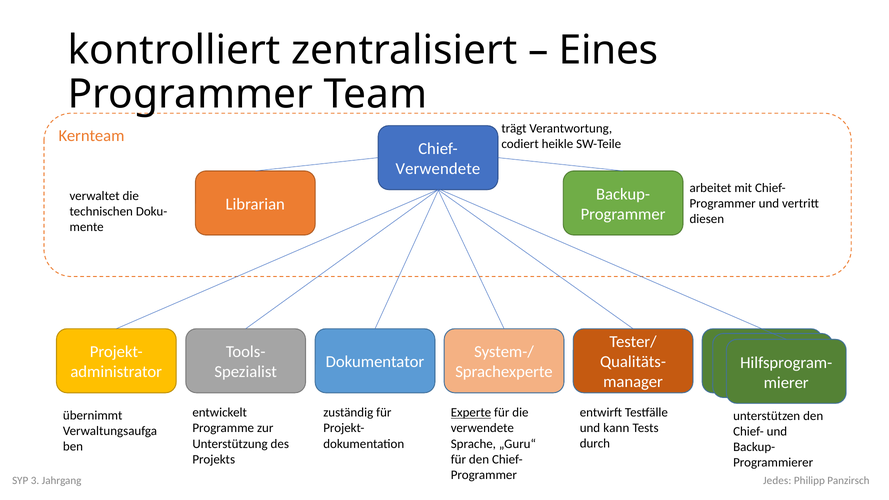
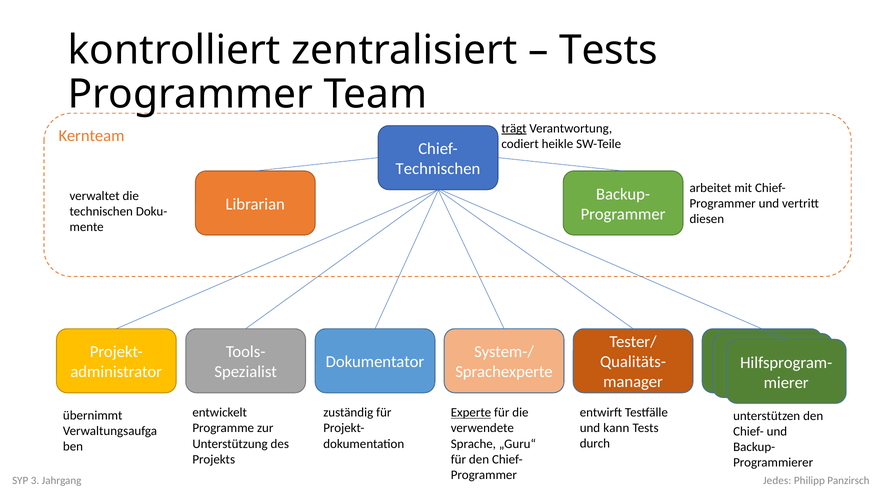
Eines: Eines -> Tests (608, 51)
trägt underline: none -> present (514, 129)
Verwendete: Verwendete -> Technischen (438, 169)
